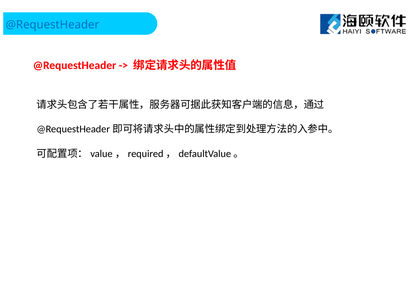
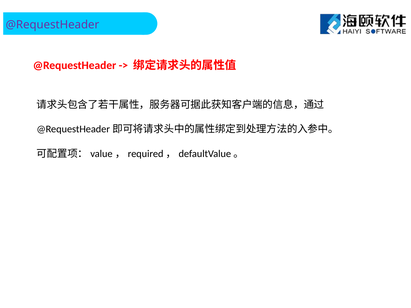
@RequestHeader colour: blue -> purple (52, 25)
